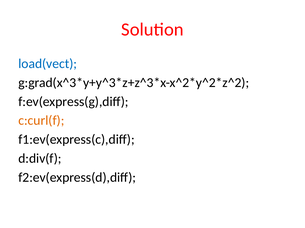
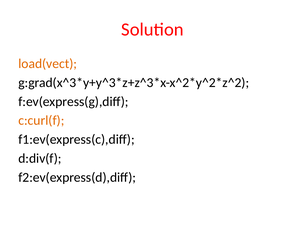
load(vect colour: blue -> orange (48, 64)
